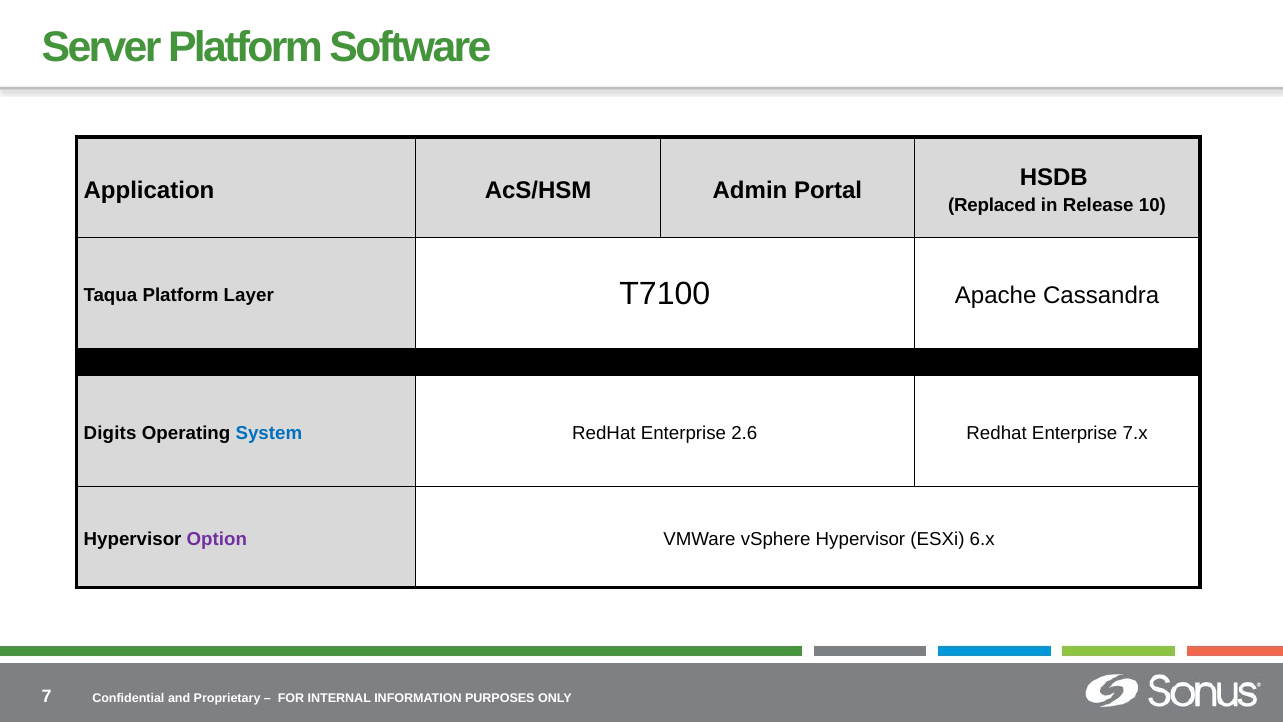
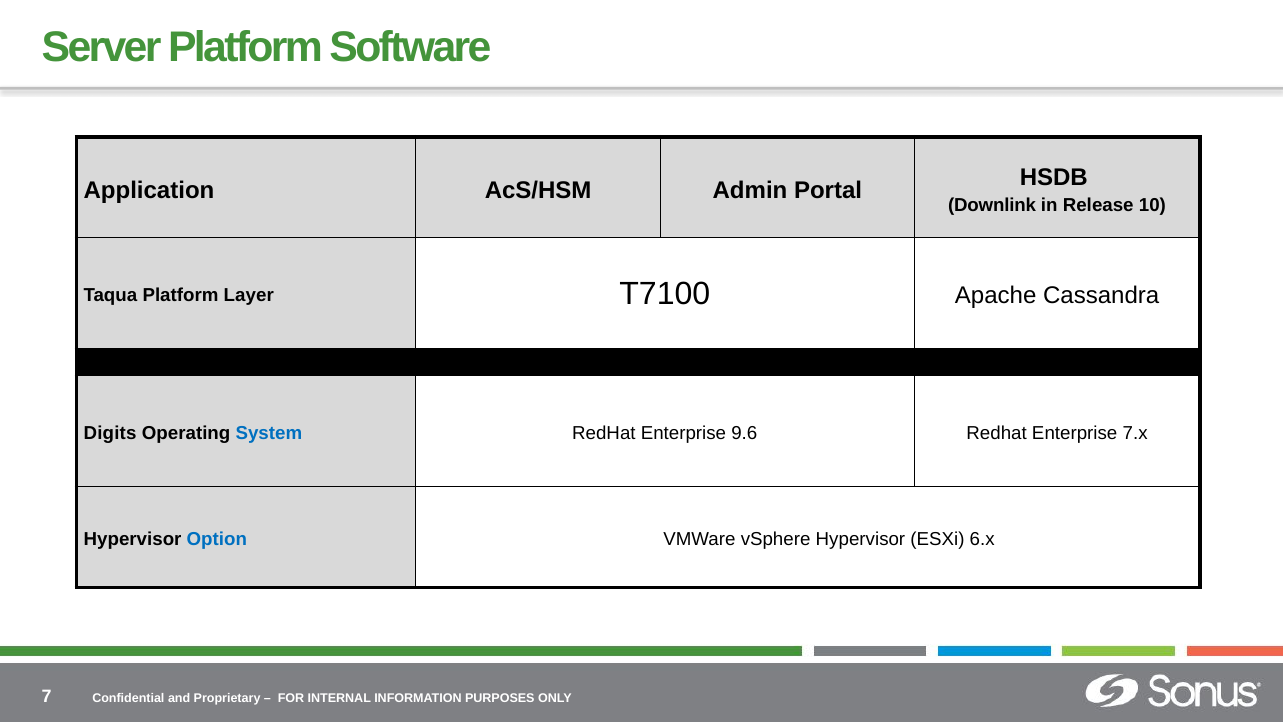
Replaced: Replaced -> Downlink (992, 206)
2.6: 2.6 -> 9.6 (744, 434)
Option colour: purple -> blue (217, 539)
